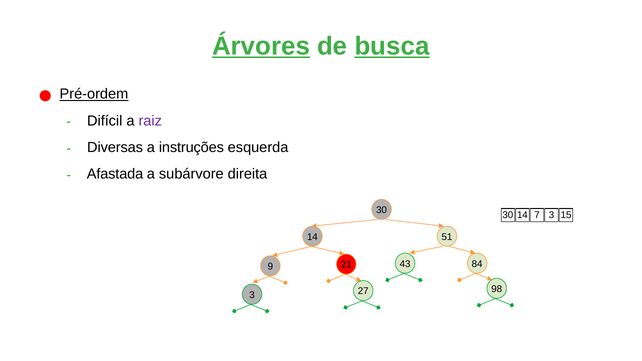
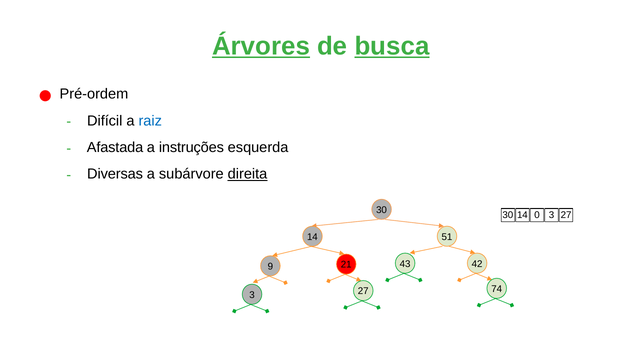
Pré-ordem underline: present -> none (94, 94)
raiz colour: purple -> blue (150, 121)
Diversas: Diversas -> Afastada (115, 147)
Afastada: Afastada -> Diversas (115, 174)
direita underline: none -> present (248, 174)
7: 7 -> 0 (537, 215)
15: 15 -> 27 (566, 215)
84: 84 -> 42 (477, 264)
98: 98 -> 74 (497, 289)
